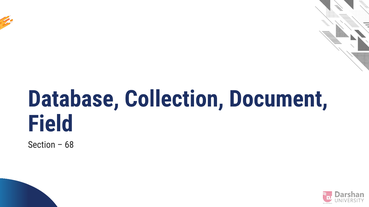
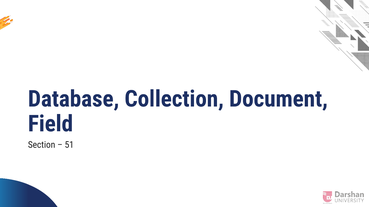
68: 68 -> 51 (69, 145)
